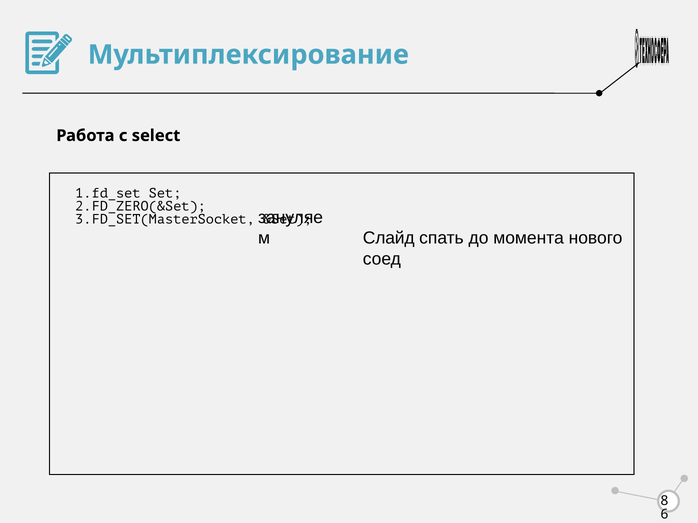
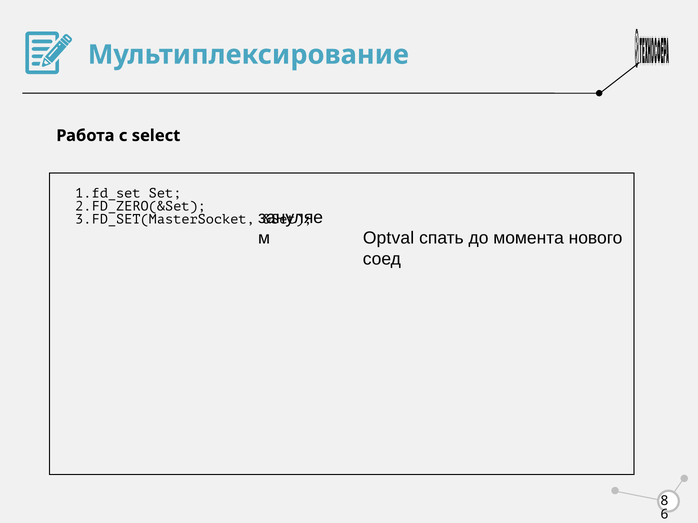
Слайд: Слайд -> Optval (389, 238)
